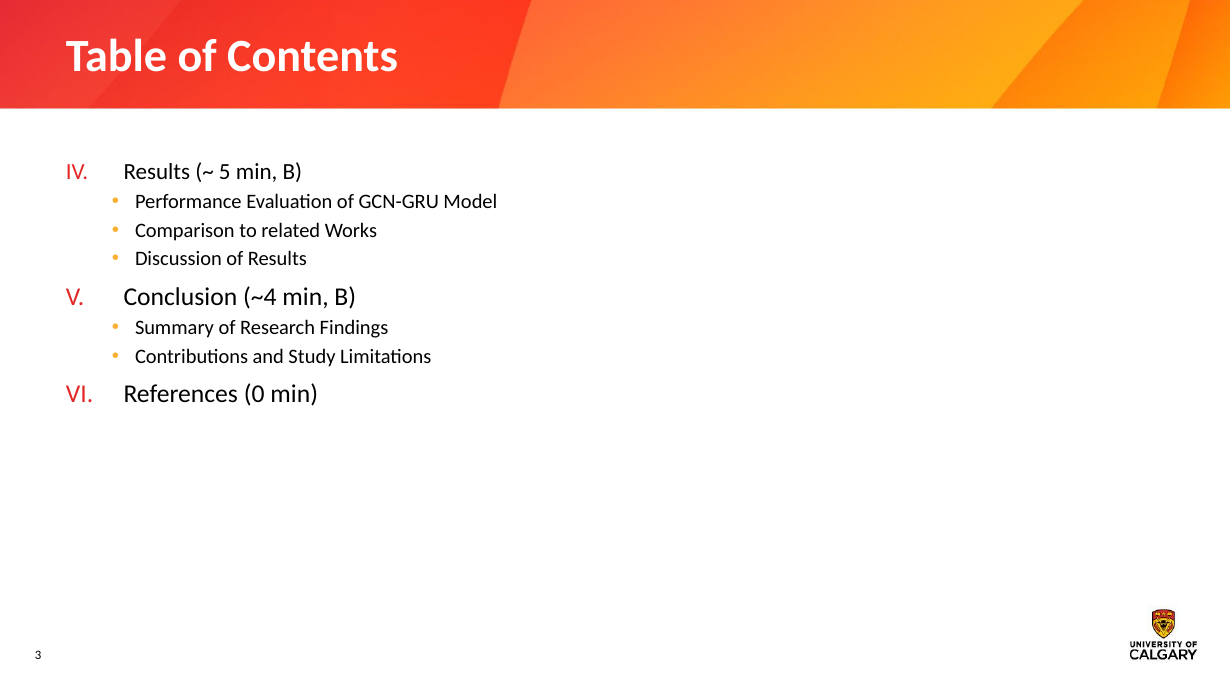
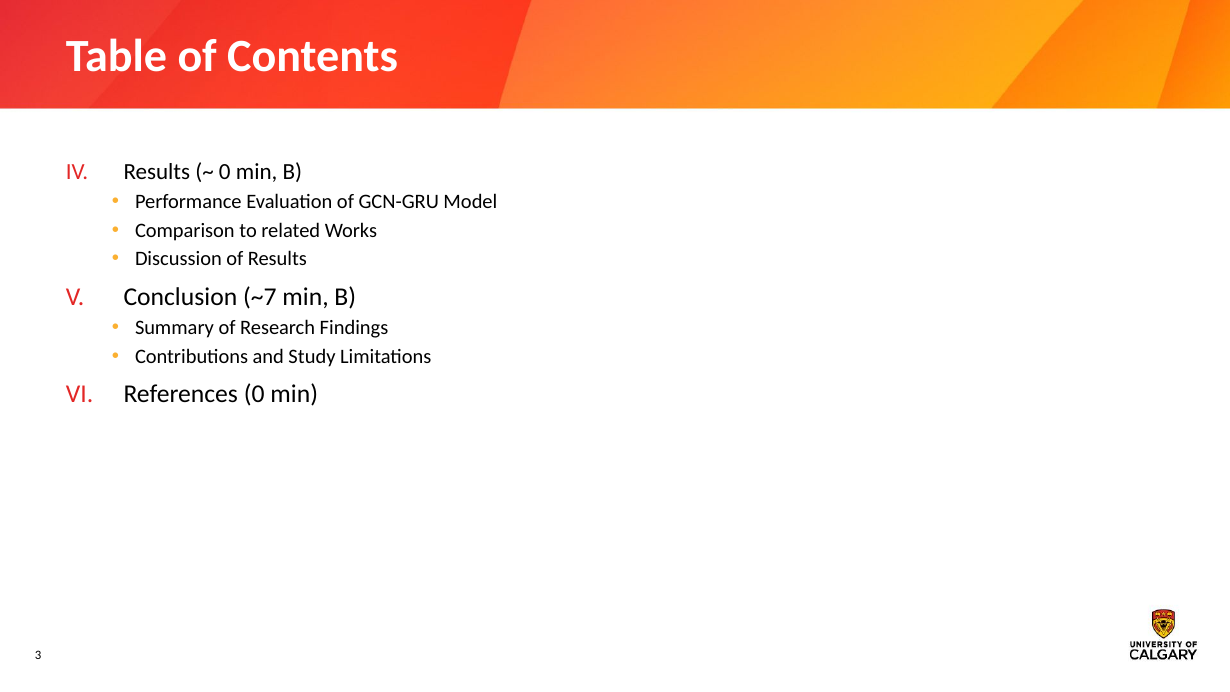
5: 5 -> 0 (225, 172)
~4: ~4 -> ~7 (260, 297)
